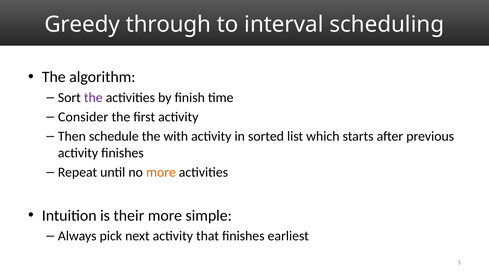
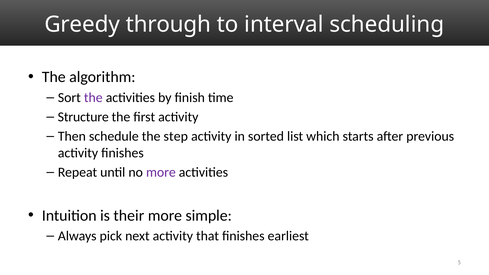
Consider: Consider -> Structure (83, 117)
with: with -> step (176, 136)
more colour: orange -> purple (161, 172)
